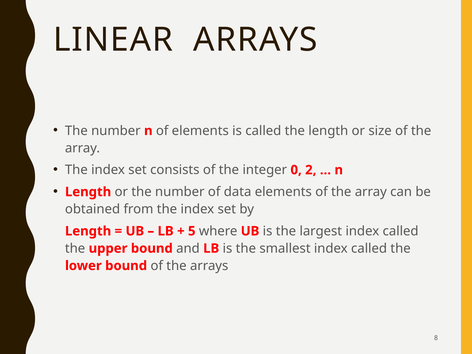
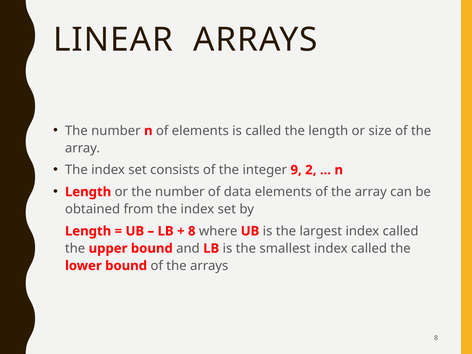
0: 0 -> 9 (296, 170)
5: 5 -> 8 (192, 231)
